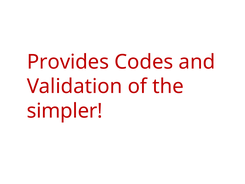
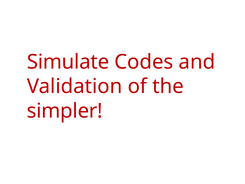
Provides: Provides -> Simulate (68, 62)
